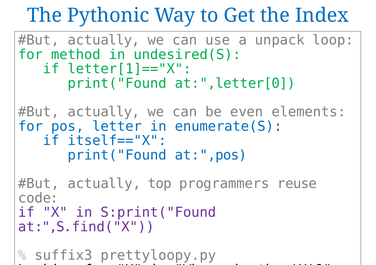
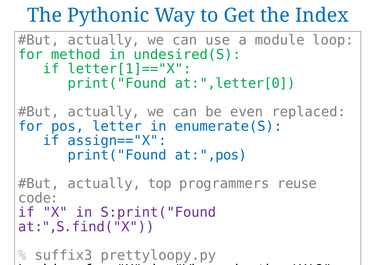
unpack: unpack -> module (280, 40)
elements: elements -> replaced (309, 112)
itself=="X: itself=="X -> assign=="X (117, 141)
